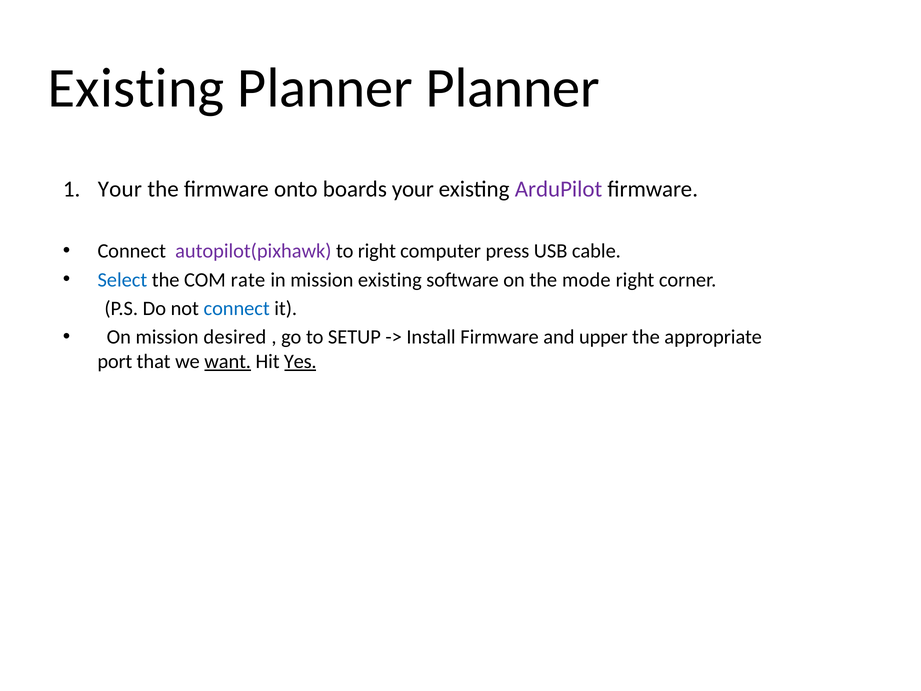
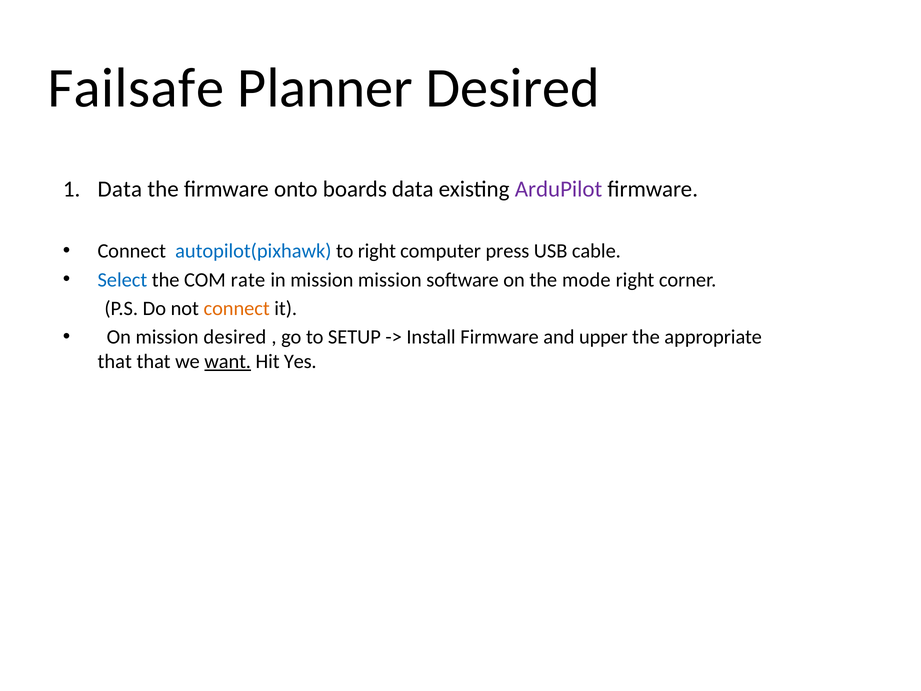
Existing: Existing -> Failsafe (136, 88)
Planner Planner: Planner -> Desired (513, 88)
Your: Your -> Data (120, 189)
boards your: your -> data (413, 189)
autopilot(pixhawk colour: purple -> blue (253, 251)
mission existing: existing -> mission (390, 280)
connect colour: blue -> orange (237, 308)
port: port -> that (115, 361)
Yes underline: present -> none (300, 361)
